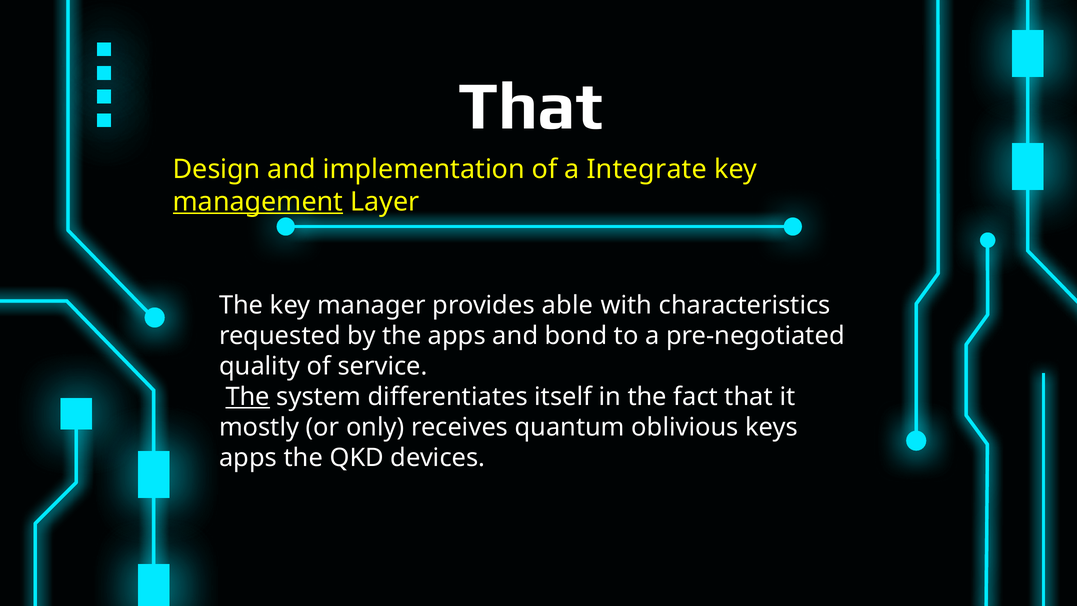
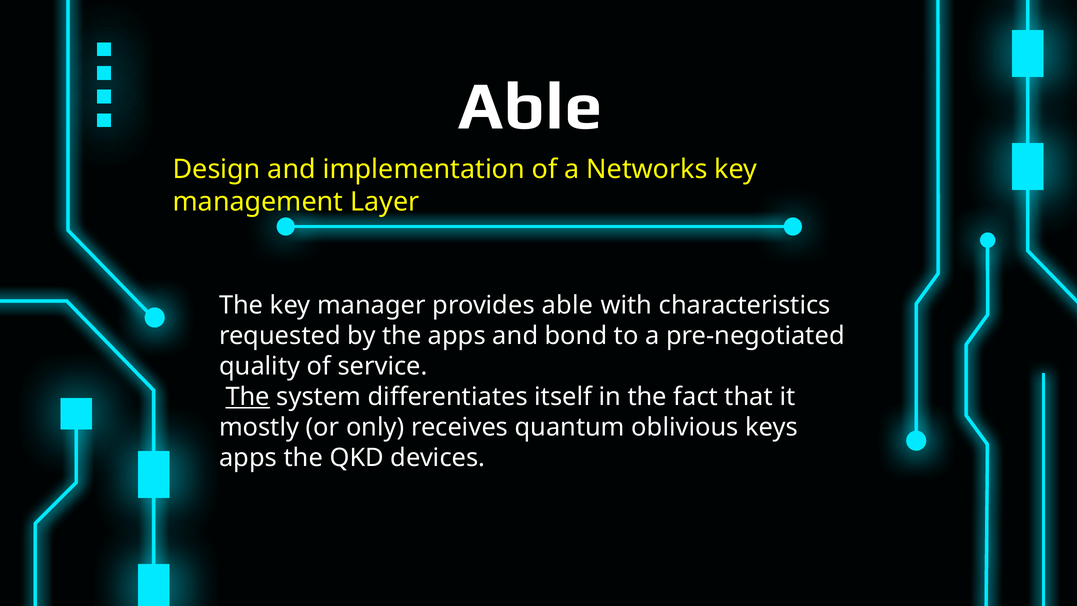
That: That -> Able (530, 106)
Integrate: Integrate -> Networks (647, 169)
management underline: present -> none (258, 202)
